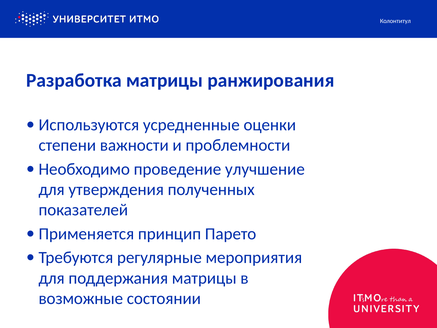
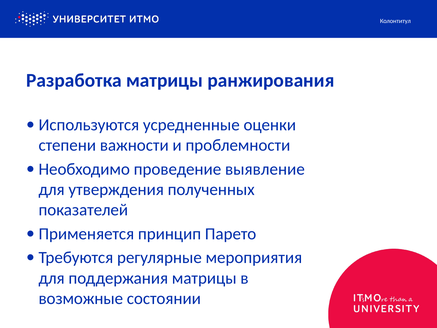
улучшение: улучшение -> выявление (265, 169)
